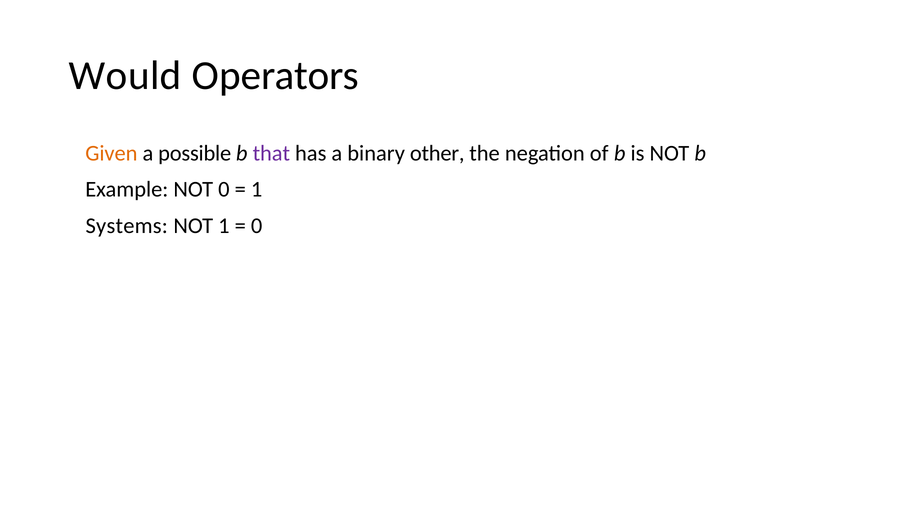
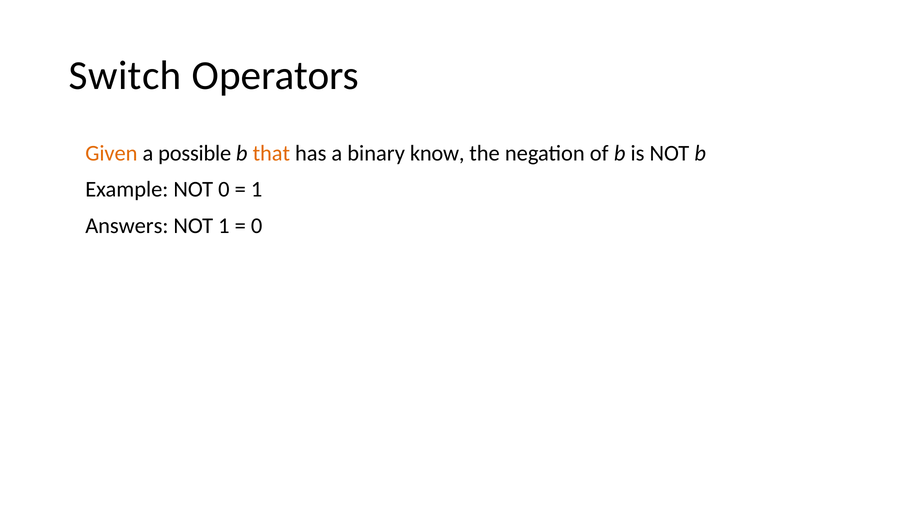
Would: Would -> Switch (125, 76)
that colour: purple -> orange (271, 153)
other: other -> know (437, 153)
Systems: Systems -> Answers (127, 226)
